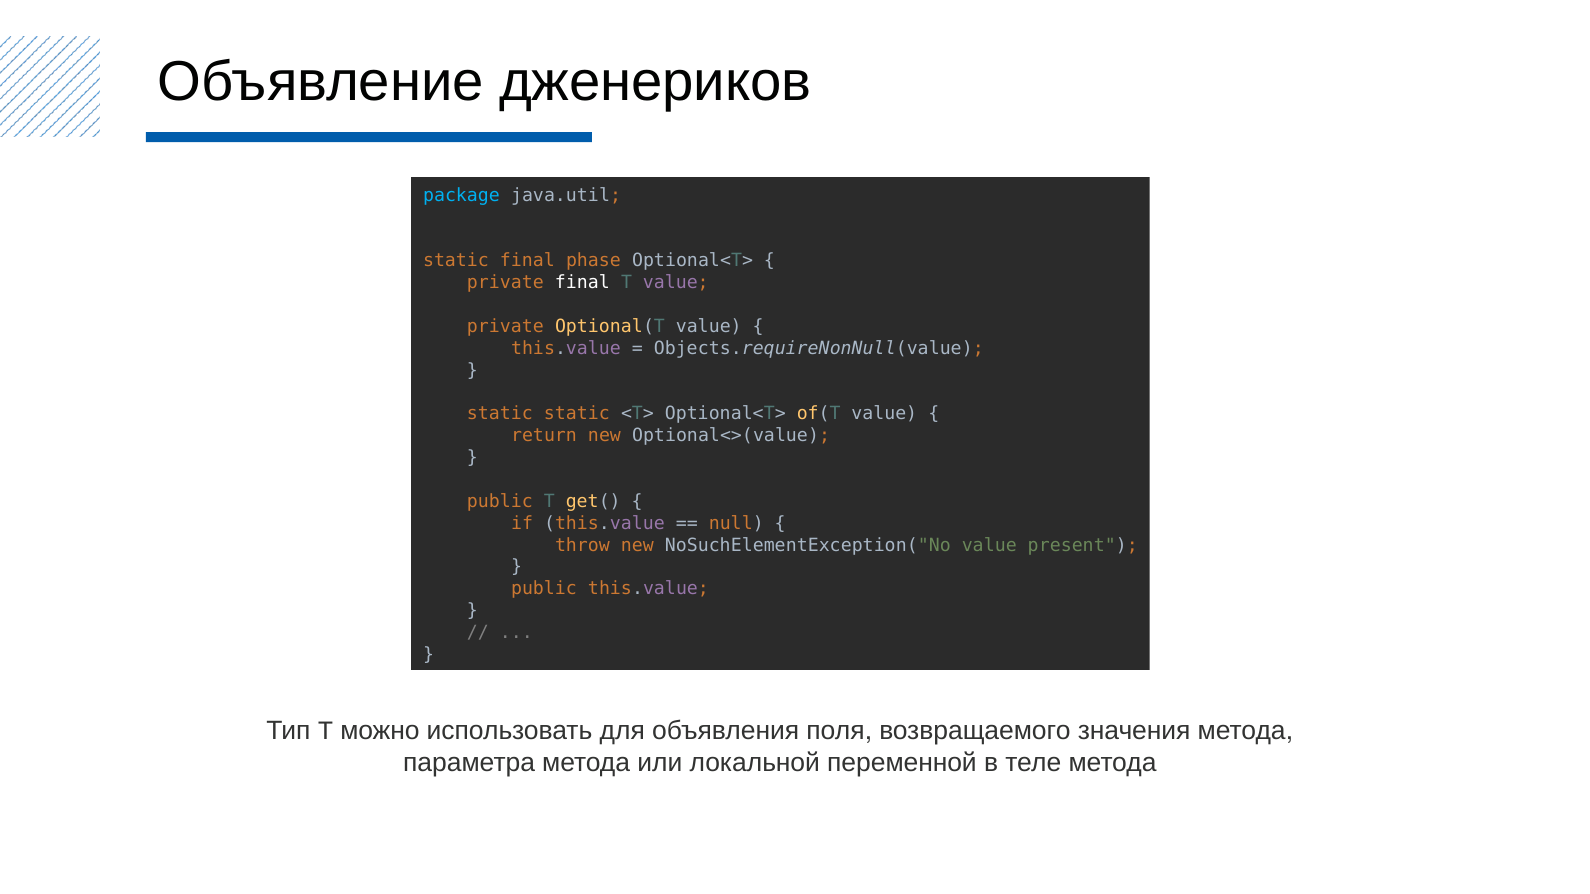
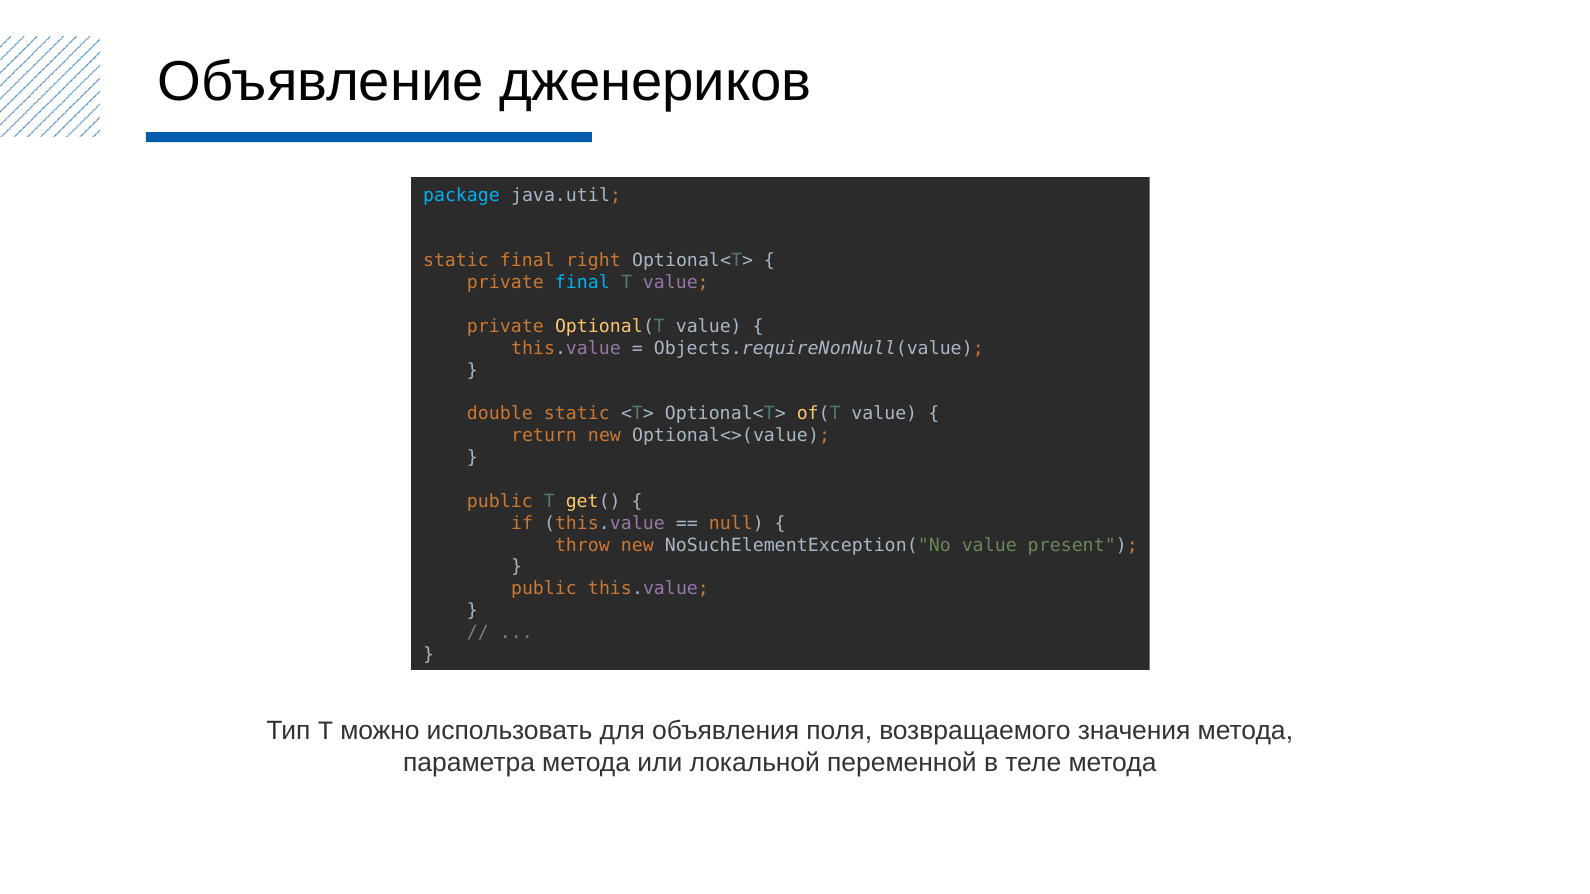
phase: phase -> right (593, 261)
final colour: white -> light blue (582, 283)
static: static -> double (500, 414)
